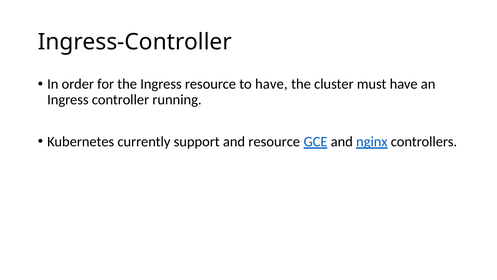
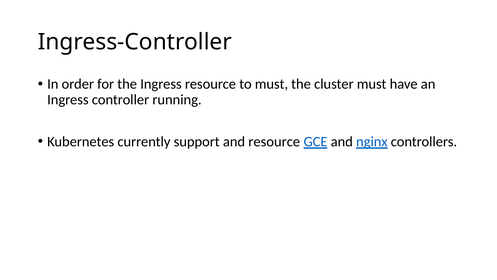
to have: have -> must (271, 84)
